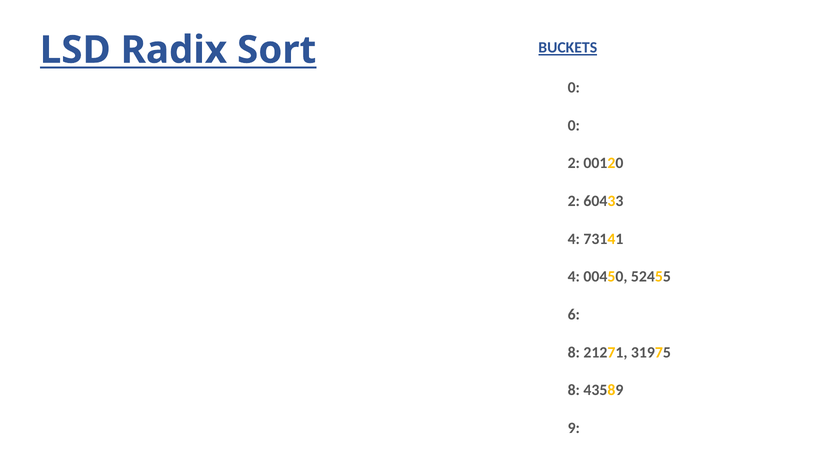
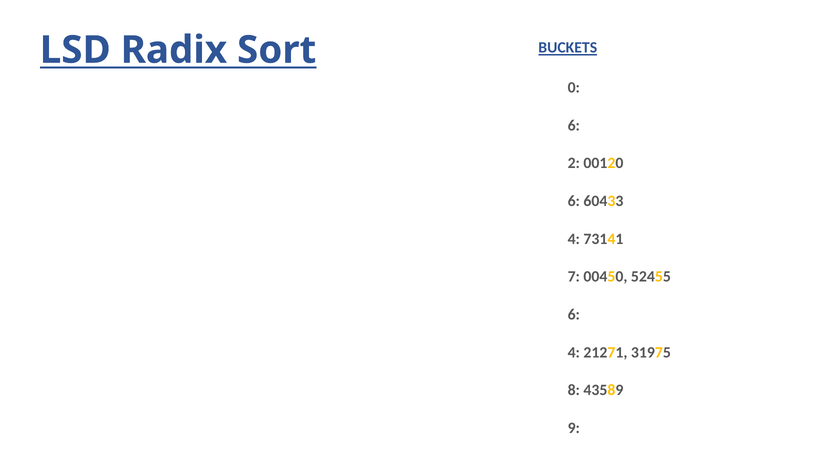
0: 0 -> 6 (574, 125)
2: 2 -> 6 (574, 201)
4: 4 -> 7 (574, 276)
8: 8 -> 4 (574, 352)
